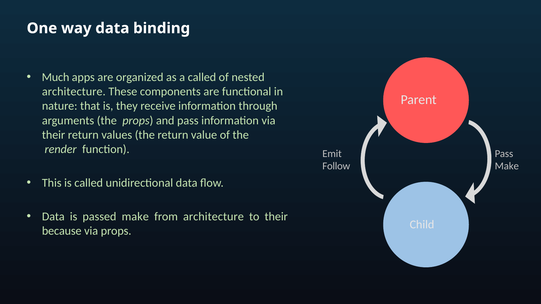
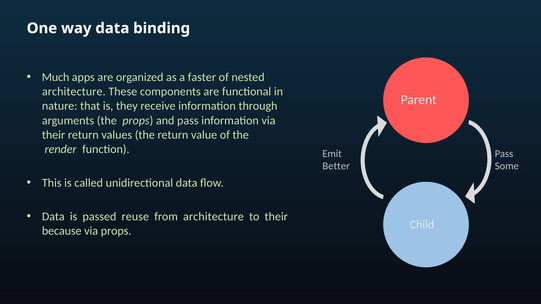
a called: called -> faster (202, 77)
Follow: Follow -> Better (336, 166)
Make: Make -> Some (507, 166)
passed make: make -> reuse (135, 217)
